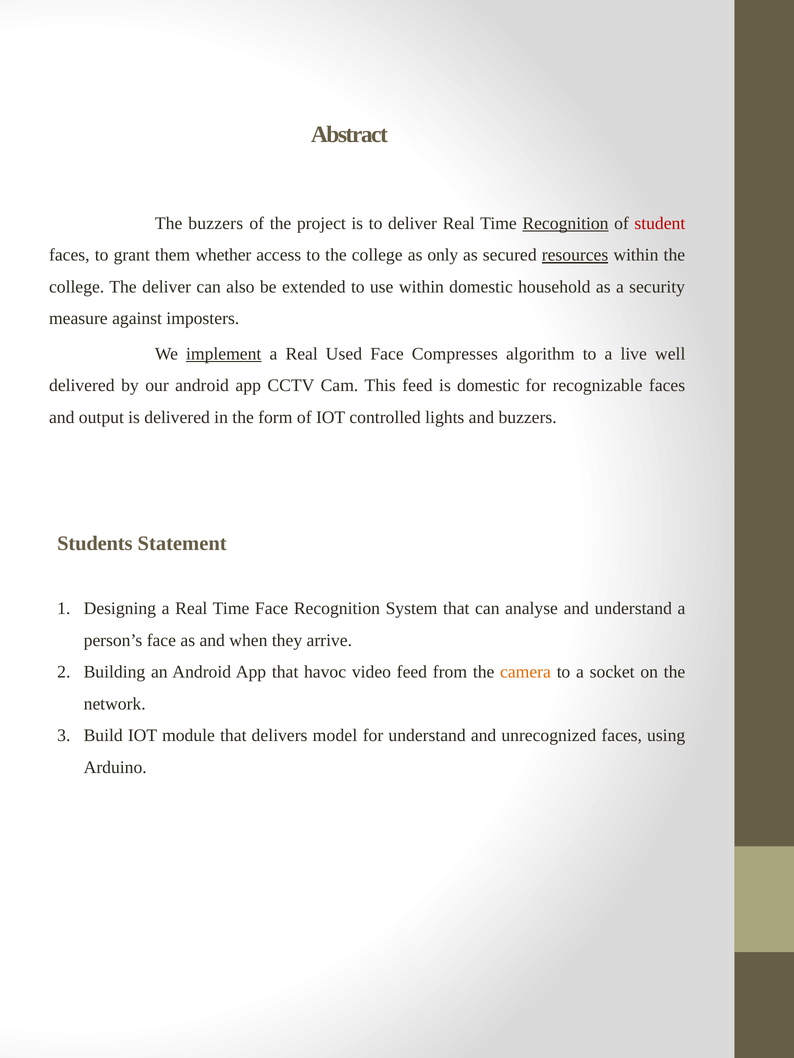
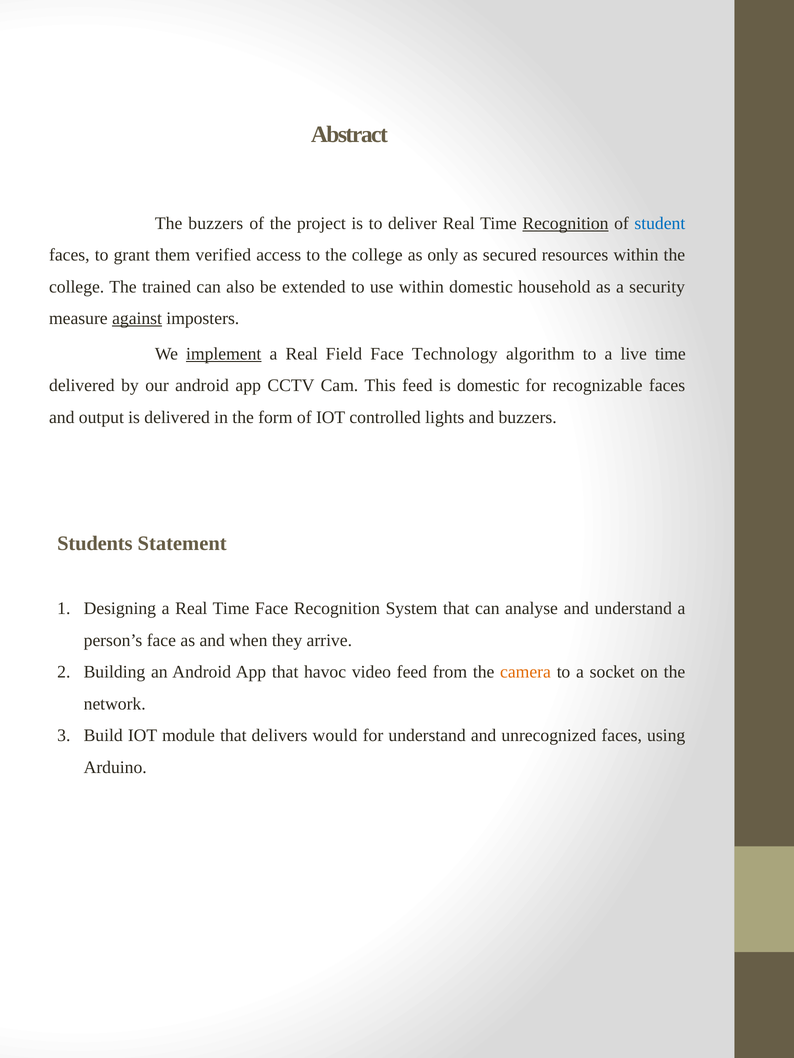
student colour: red -> blue (660, 224)
whether: whether -> verified (223, 255)
resources underline: present -> none (575, 255)
The deliver: deliver -> trained (167, 287)
against underline: none -> present (137, 319)
Used: Used -> Field (344, 354)
Compresses: Compresses -> Technology (455, 354)
live well: well -> time (670, 354)
model: model -> would (335, 736)
